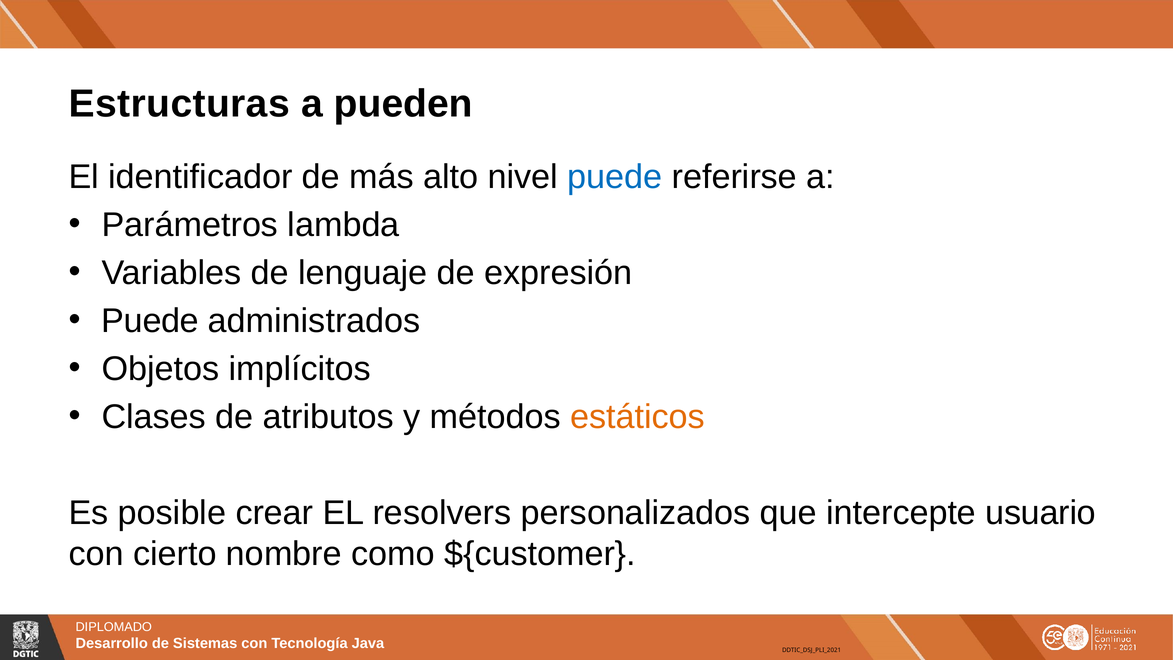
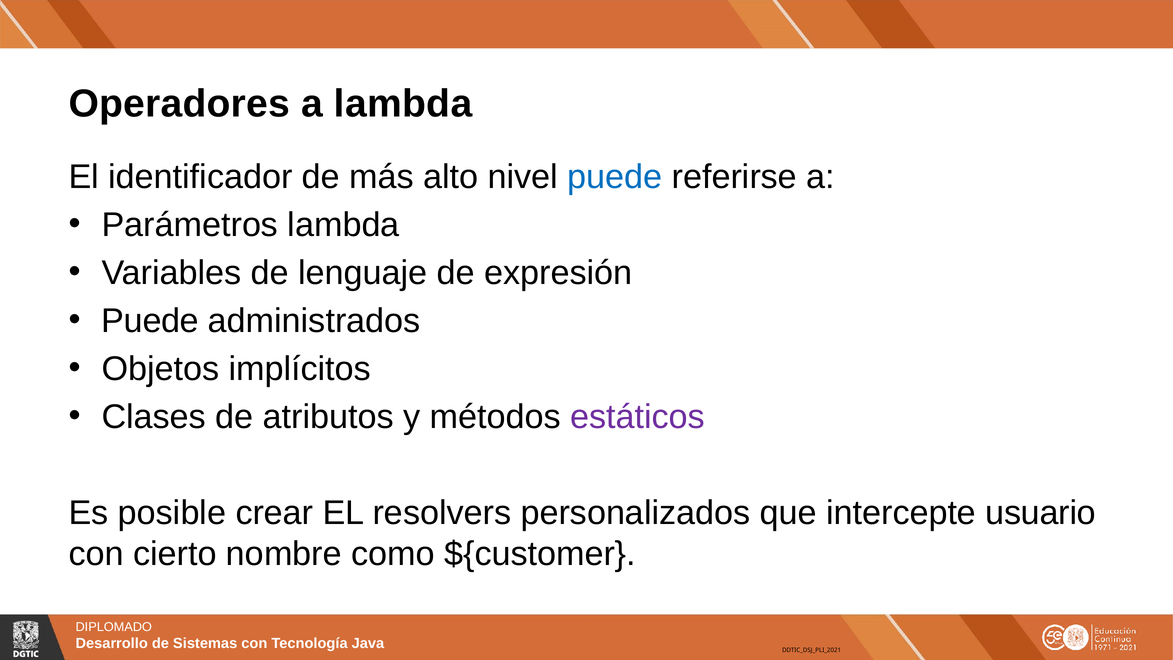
Estructuras: Estructuras -> Operadores (179, 104)
a pueden: pueden -> lambda (403, 104)
estáticos colour: orange -> purple (637, 417)
